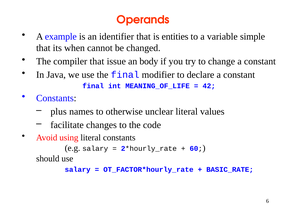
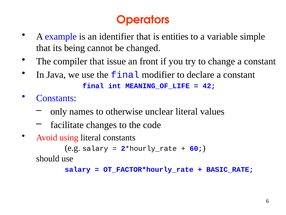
Operands: Operands -> Operators (143, 20)
when: when -> being (75, 48)
body: body -> front (149, 61)
plus: plus -> only (59, 111)
